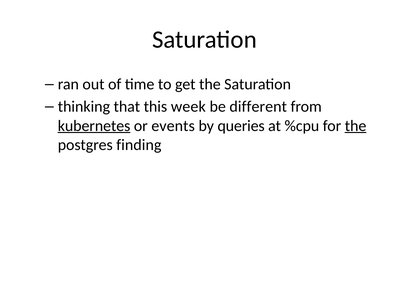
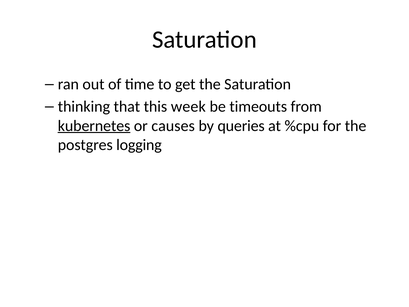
different: different -> timeouts (258, 107)
events: events -> causes (173, 126)
the underline: present -> none (356, 126)
finding: finding -> logging (139, 145)
